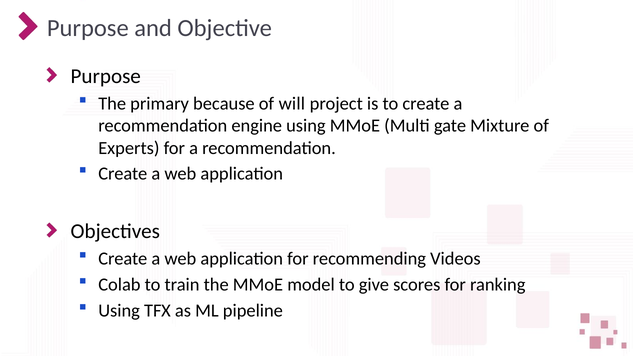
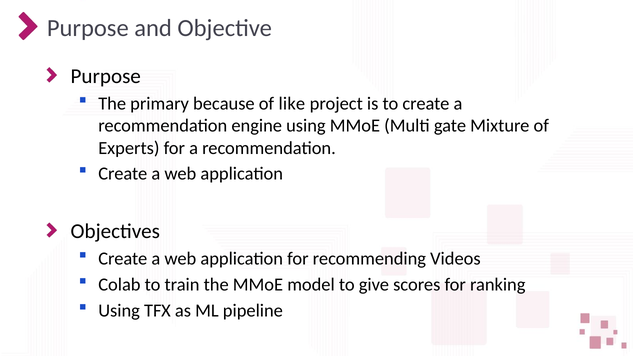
will: will -> like (292, 104)
